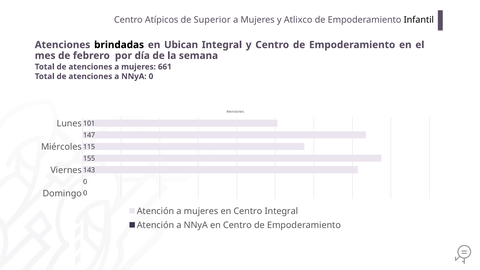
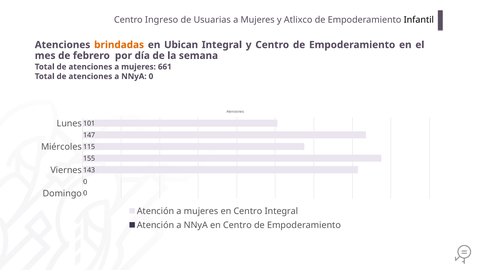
Atípicos: Atípicos -> Ingreso (162, 20)
Superior: Superior -> Usuarias (212, 20)
brindadas colour: black -> orange (119, 45)
